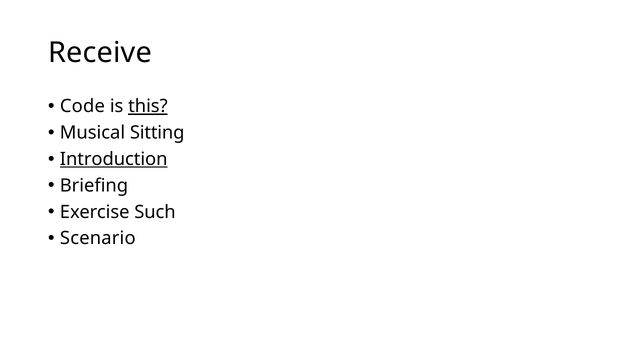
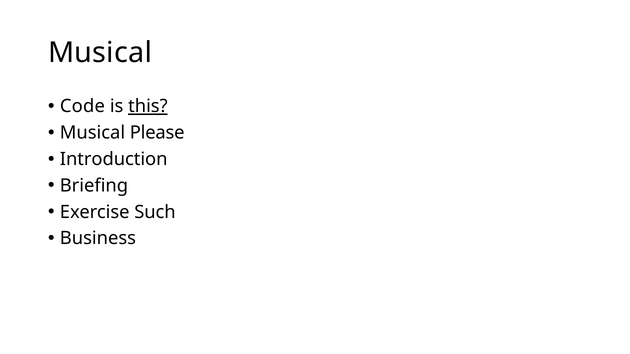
Receive: Receive -> Musical (100, 53)
Sitting: Sitting -> Please (157, 133)
Introduction underline: present -> none (114, 159)
Scenario: Scenario -> Business (98, 239)
